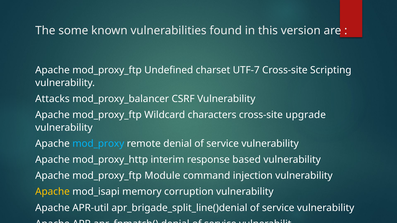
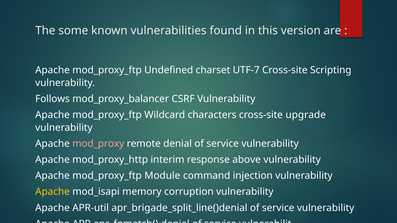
Attacks: Attacks -> Follows (53, 99)
mod_proxy colour: light blue -> pink (98, 144)
based: based -> above (247, 160)
